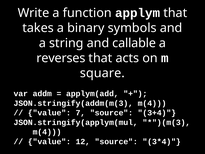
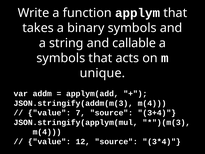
reverses: reverses -> symbols (61, 58)
square: square -> unique (102, 73)
